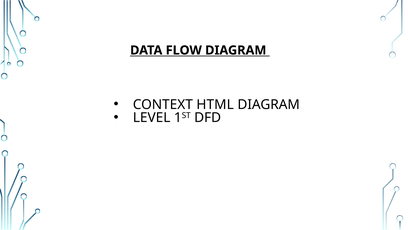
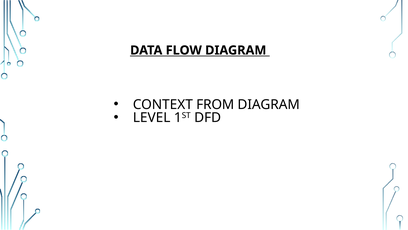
HTML: HTML -> FROM (215, 104)
